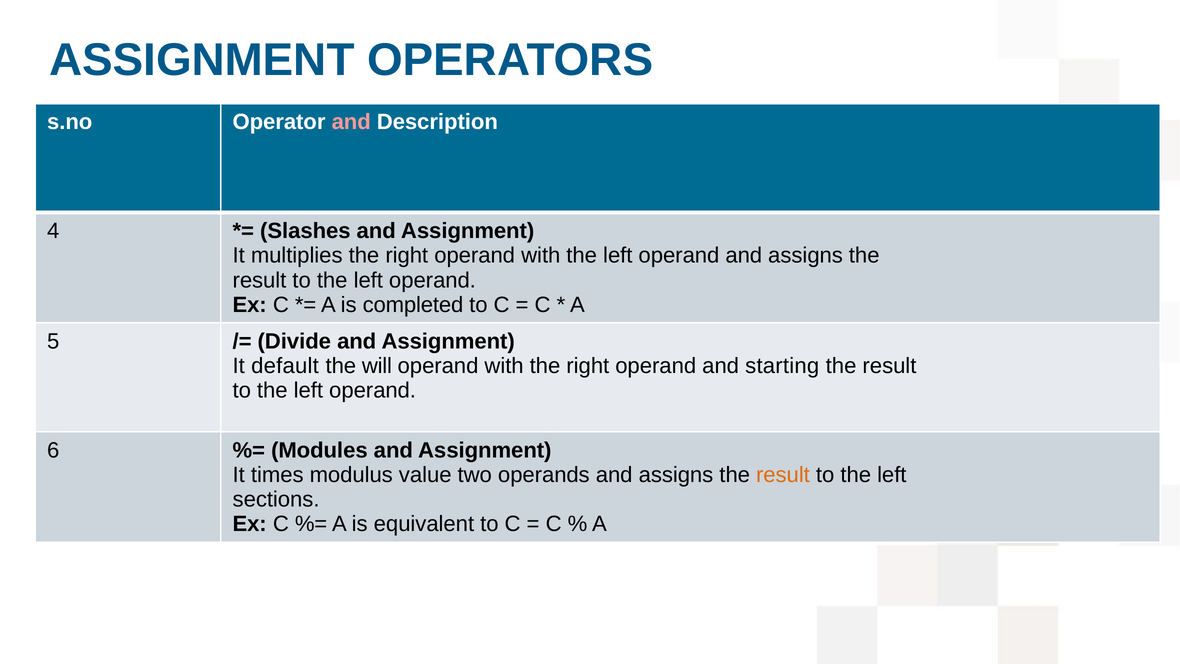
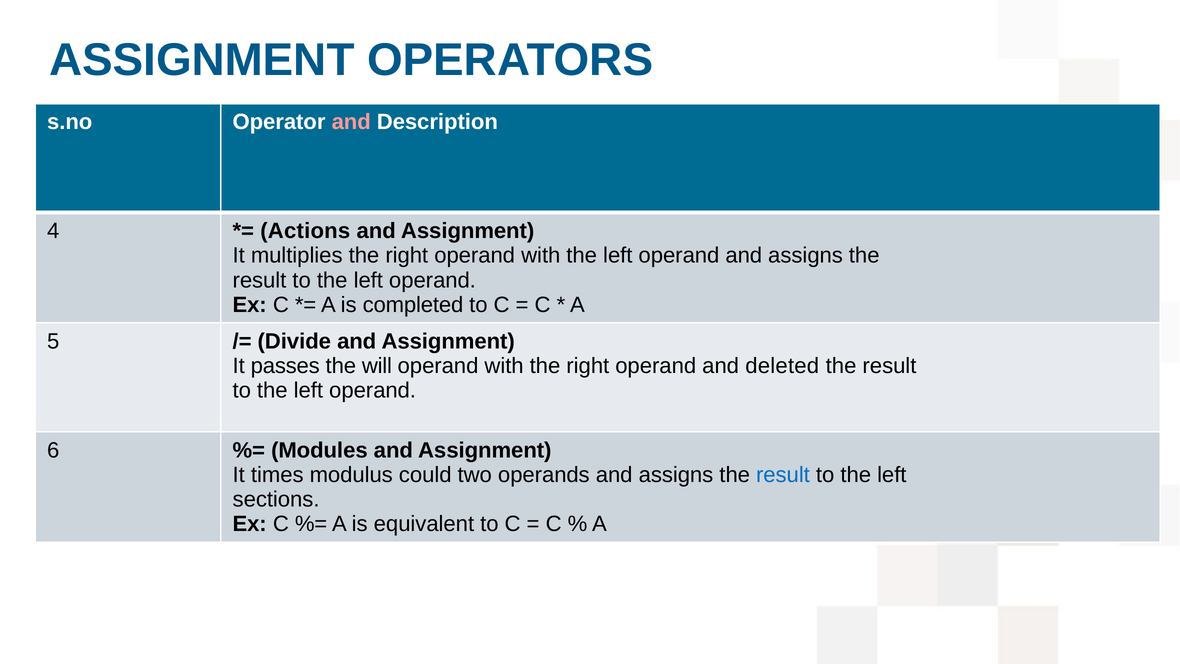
Slashes: Slashes -> Actions (305, 231)
default: default -> passes (285, 366)
starting: starting -> deleted (782, 366)
value: value -> could (425, 475)
result colour: orange -> blue (783, 475)
